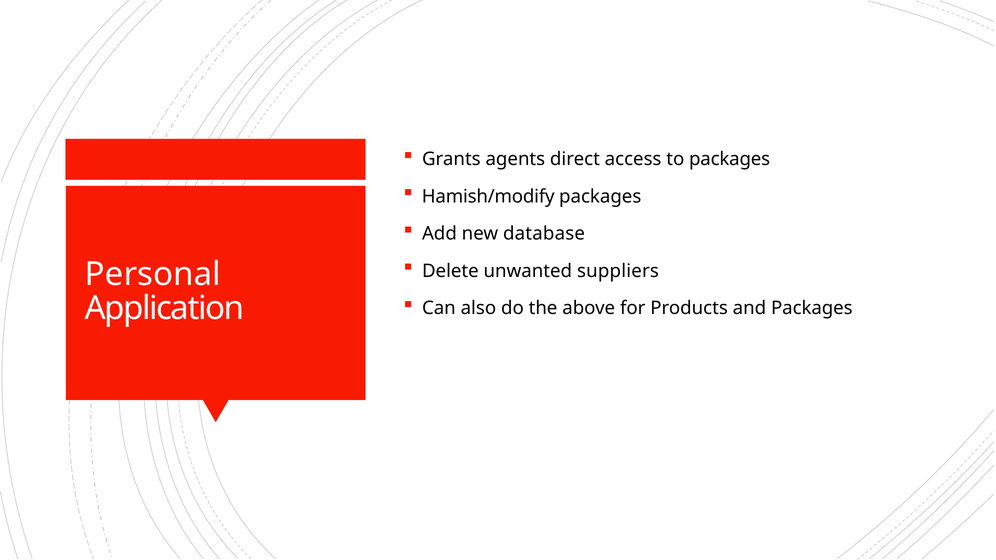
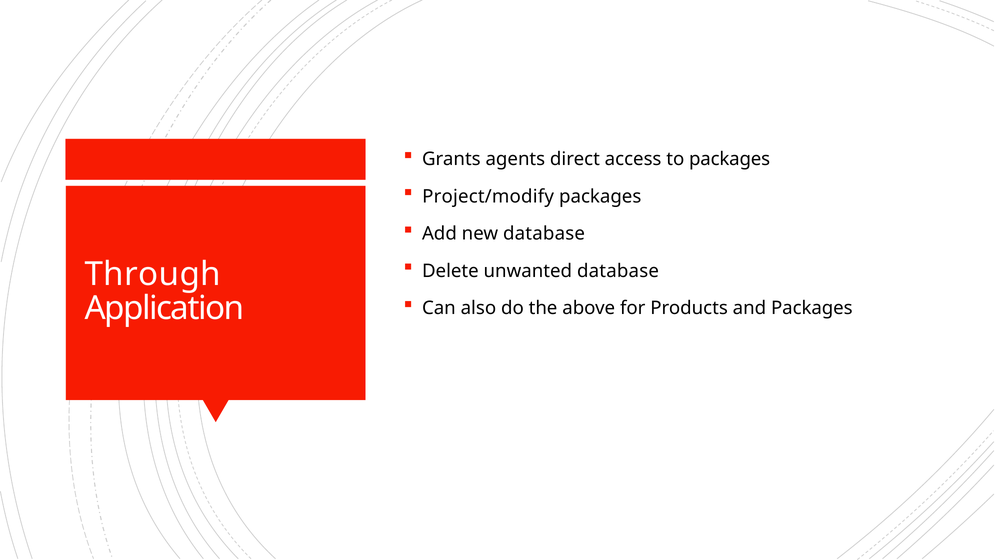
Hamish/modify: Hamish/modify -> Project/modify (488, 196)
unwanted suppliers: suppliers -> database (618, 271)
Personal: Personal -> Through (153, 275)
